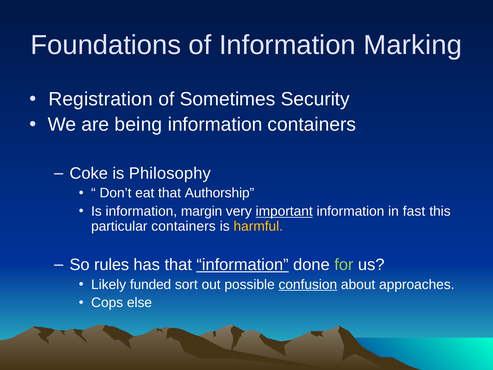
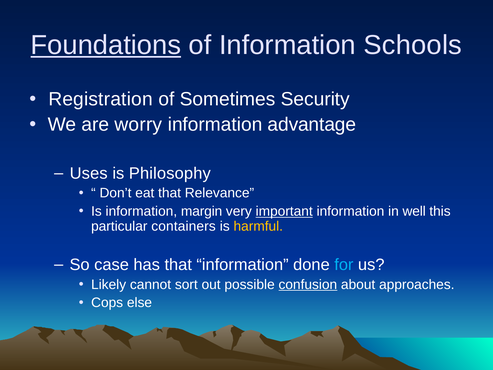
Foundations underline: none -> present (106, 45)
Marking: Marking -> Schools (413, 45)
being: being -> worry (138, 124)
information containers: containers -> advantage (312, 124)
Coke: Coke -> Uses (89, 173)
Authorship: Authorship -> Relevance (219, 193)
fast: fast -> well (414, 211)
rules: rules -> case (112, 265)
information underline: present -> none (243, 265)
for colour: light green -> light blue (344, 265)
funded: funded -> cannot (151, 284)
